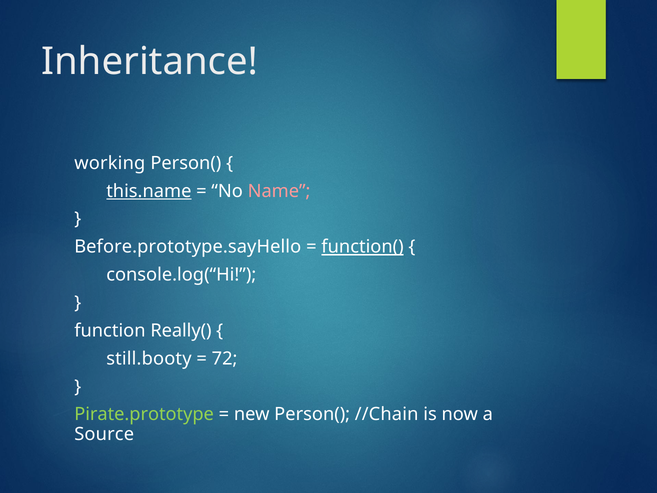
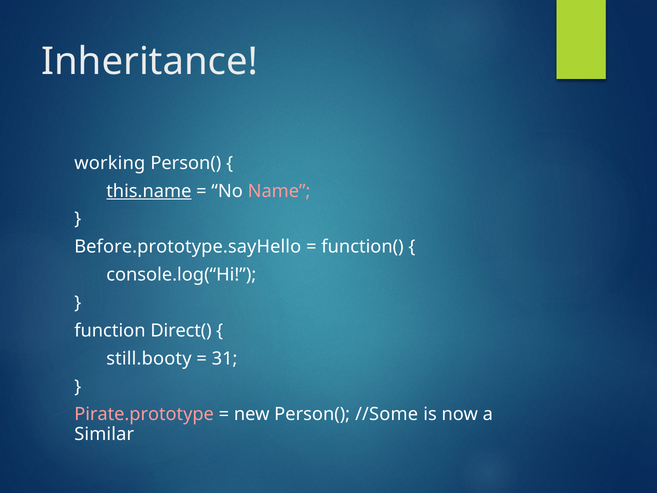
function( underline: present -> none (363, 247)
Really(: Really( -> Direct( (181, 330)
72: 72 -> 31 (225, 358)
Pirate.prototype colour: light green -> pink (144, 414)
//Chain: //Chain -> //Some (387, 414)
Source: Source -> Similar (104, 434)
